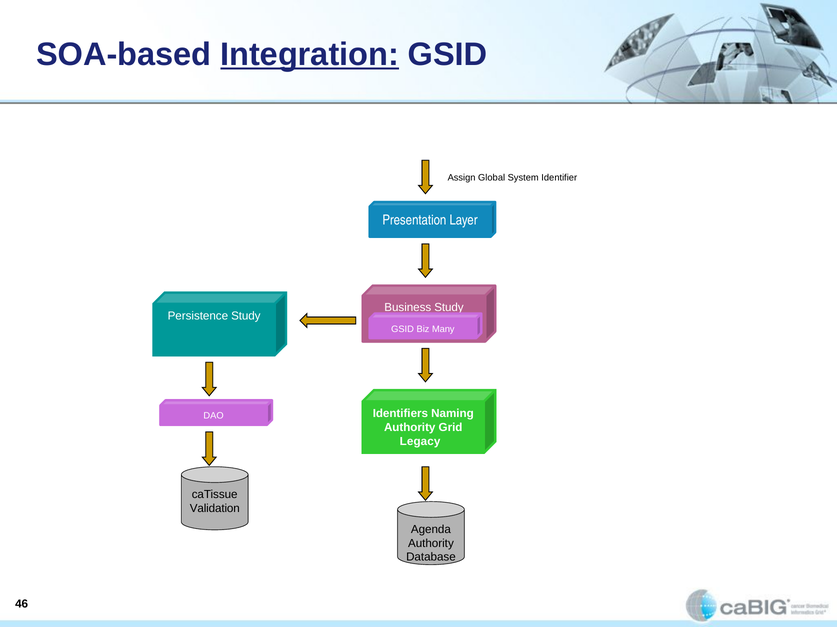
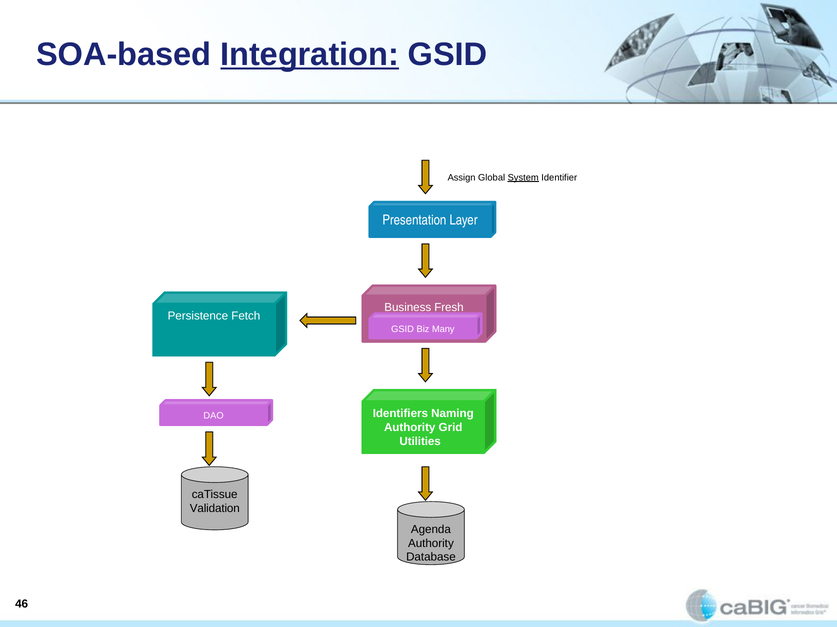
System underline: none -> present (523, 178)
Business Study: Study -> Fresh (449, 308)
Persistence Study: Study -> Fetch (246, 316)
Legacy: Legacy -> Utilities (420, 442)
